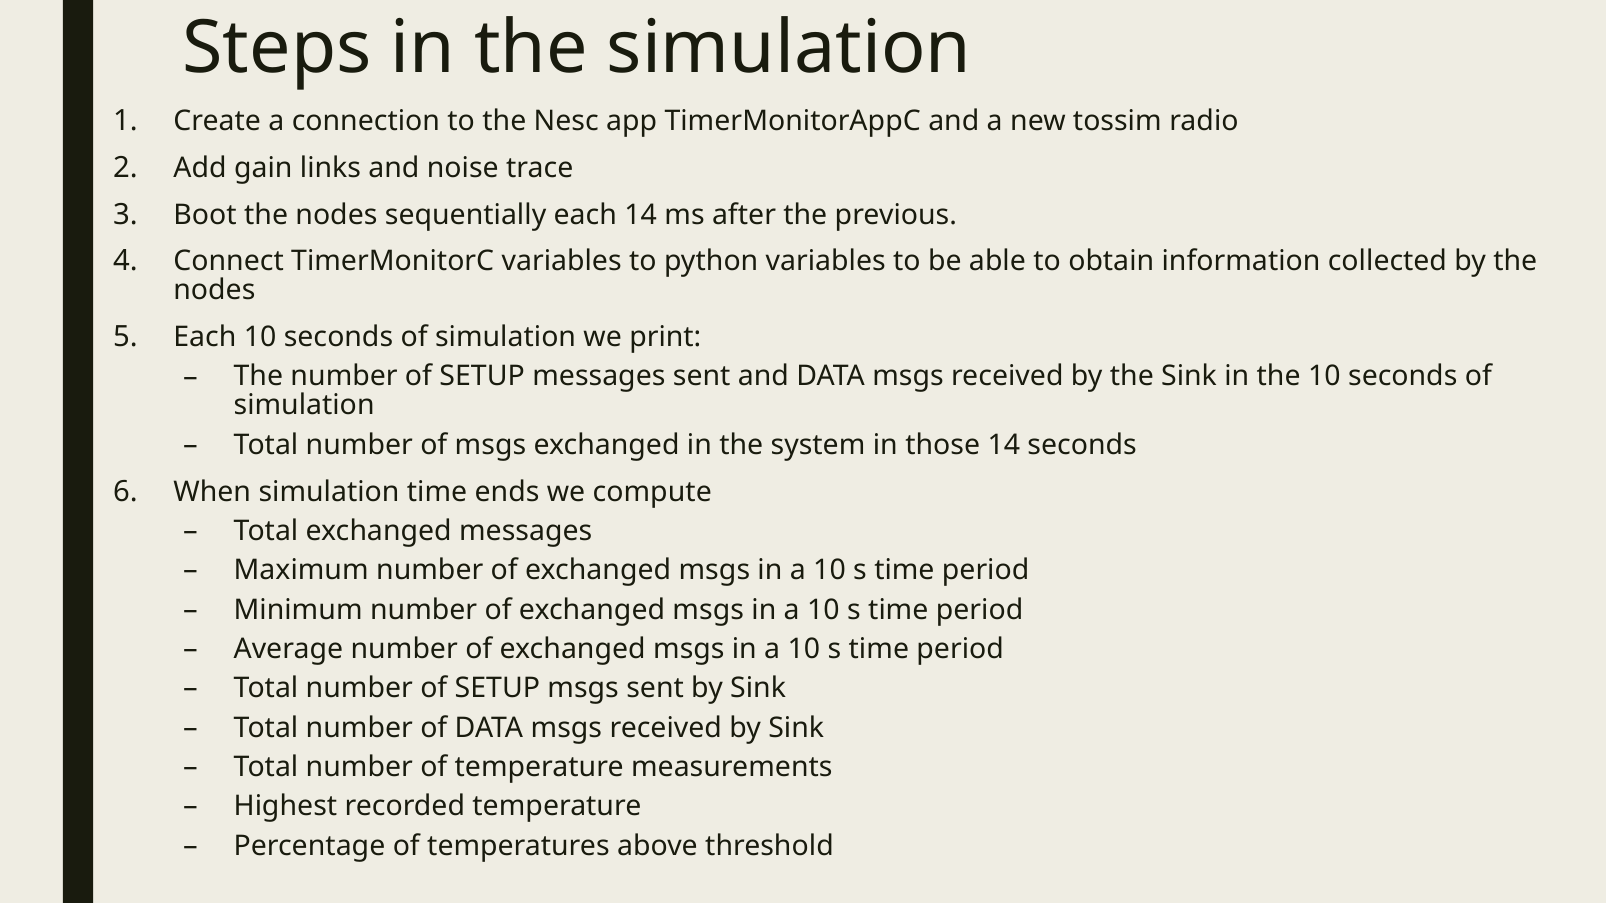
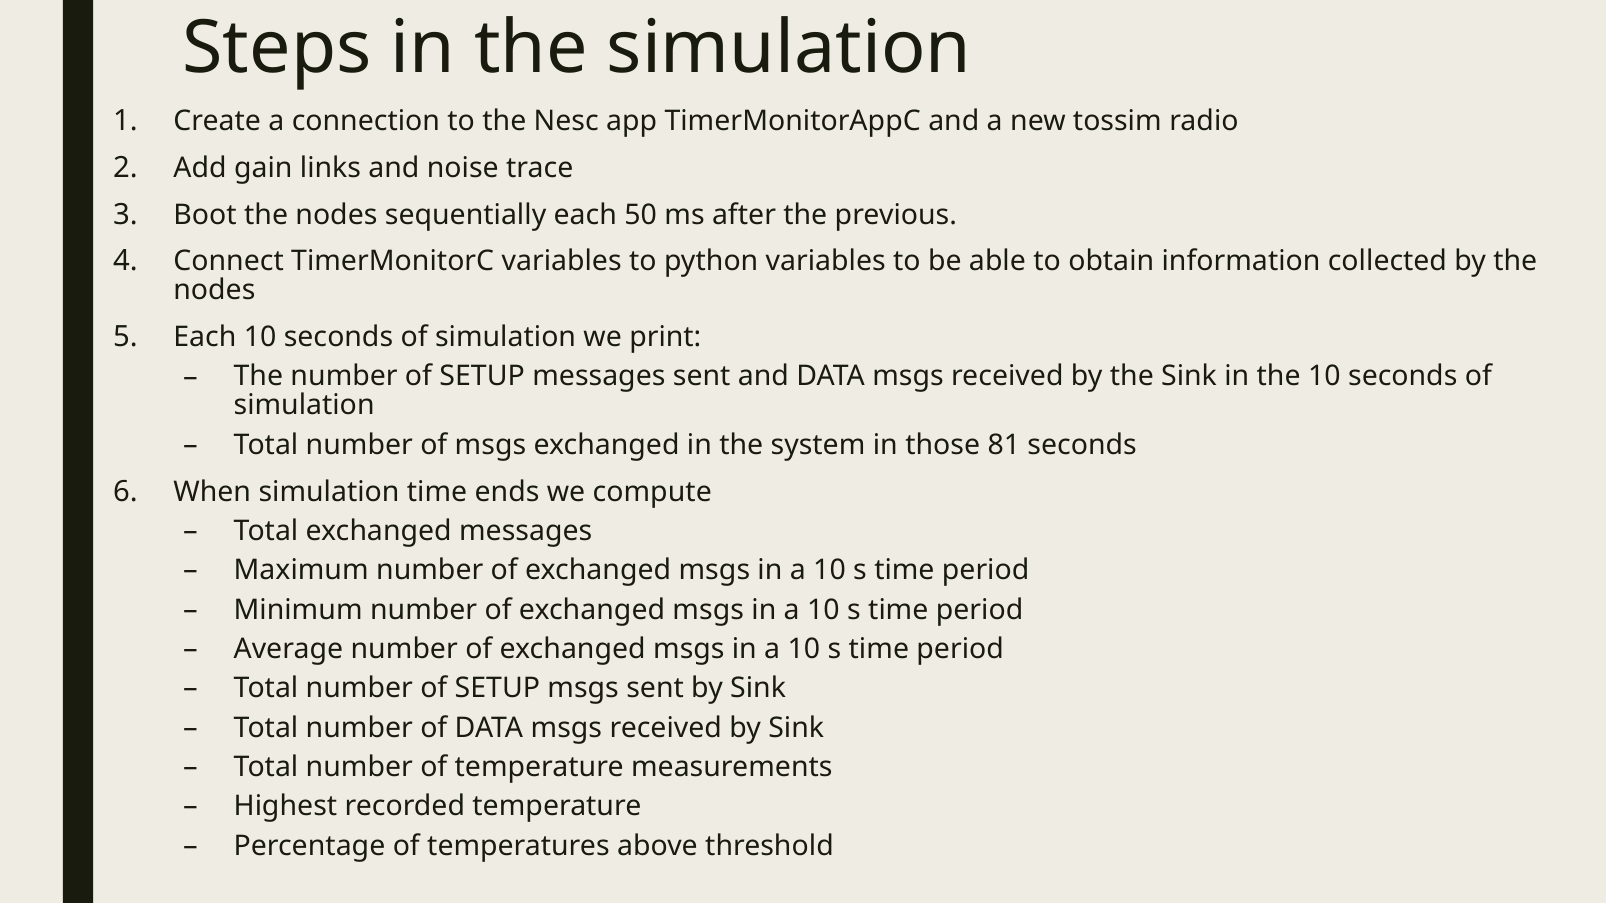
each 14: 14 -> 50 (641, 215)
those 14: 14 -> 81 (1004, 445)
